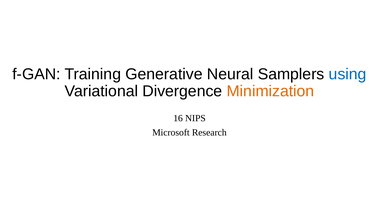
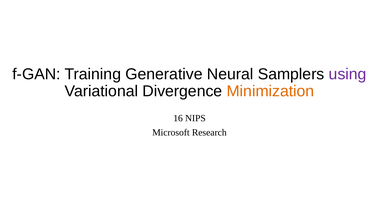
using colour: blue -> purple (348, 74)
